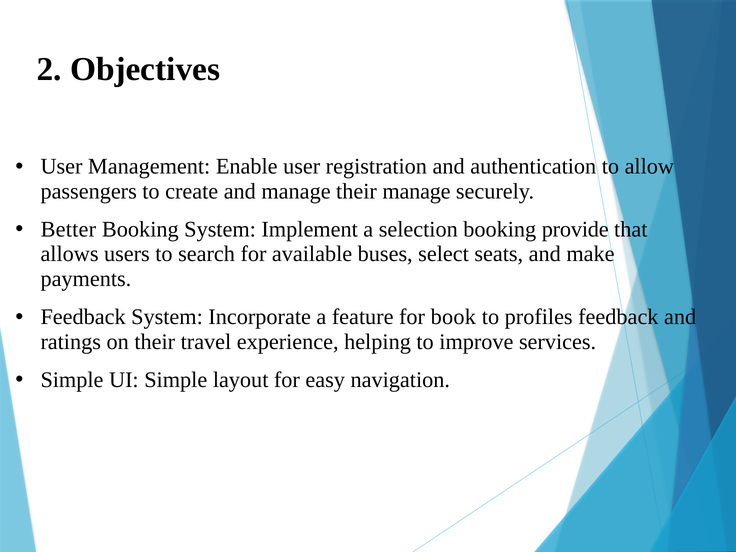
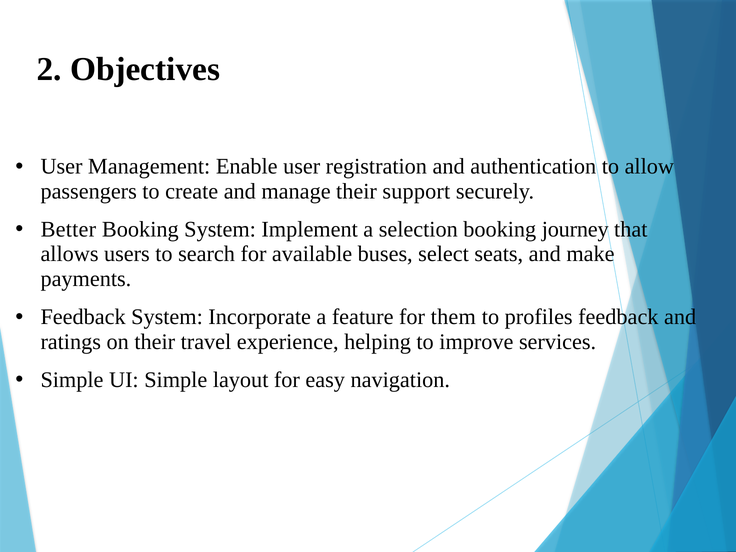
their manage: manage -> support (416, 191)
provide: provide -> journey (575, 229)
book: book -> them (453, 317)
